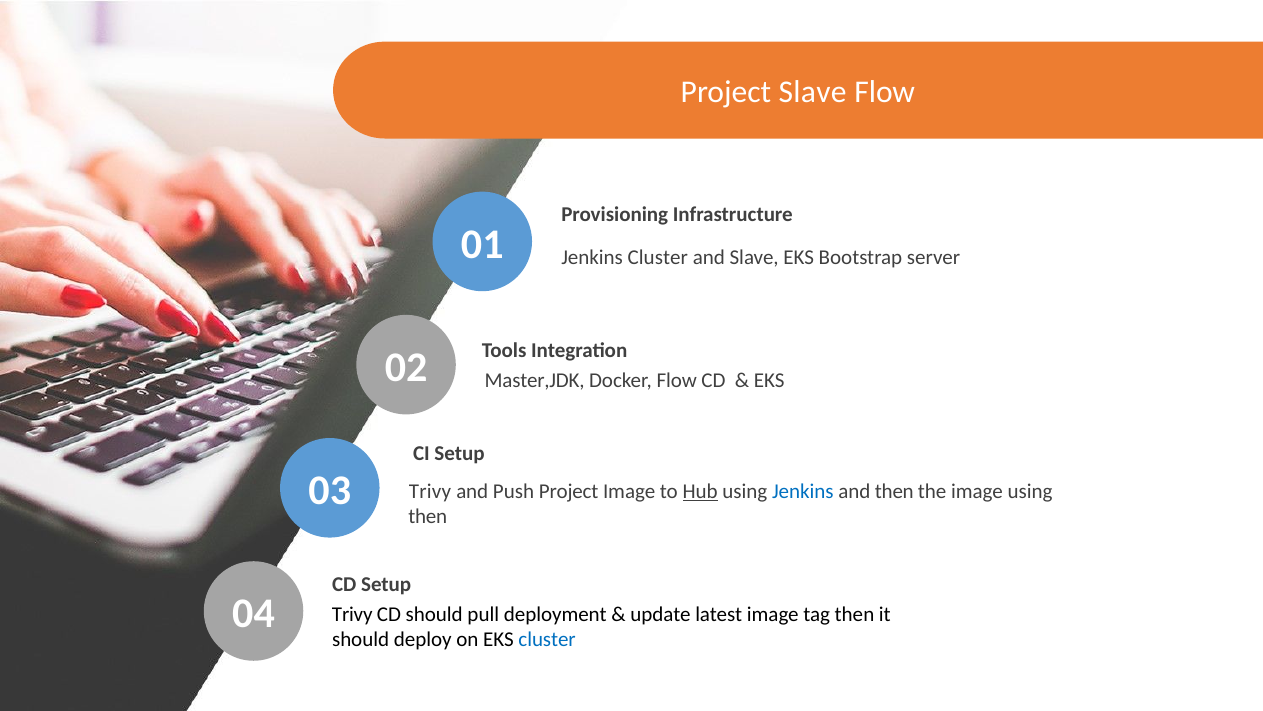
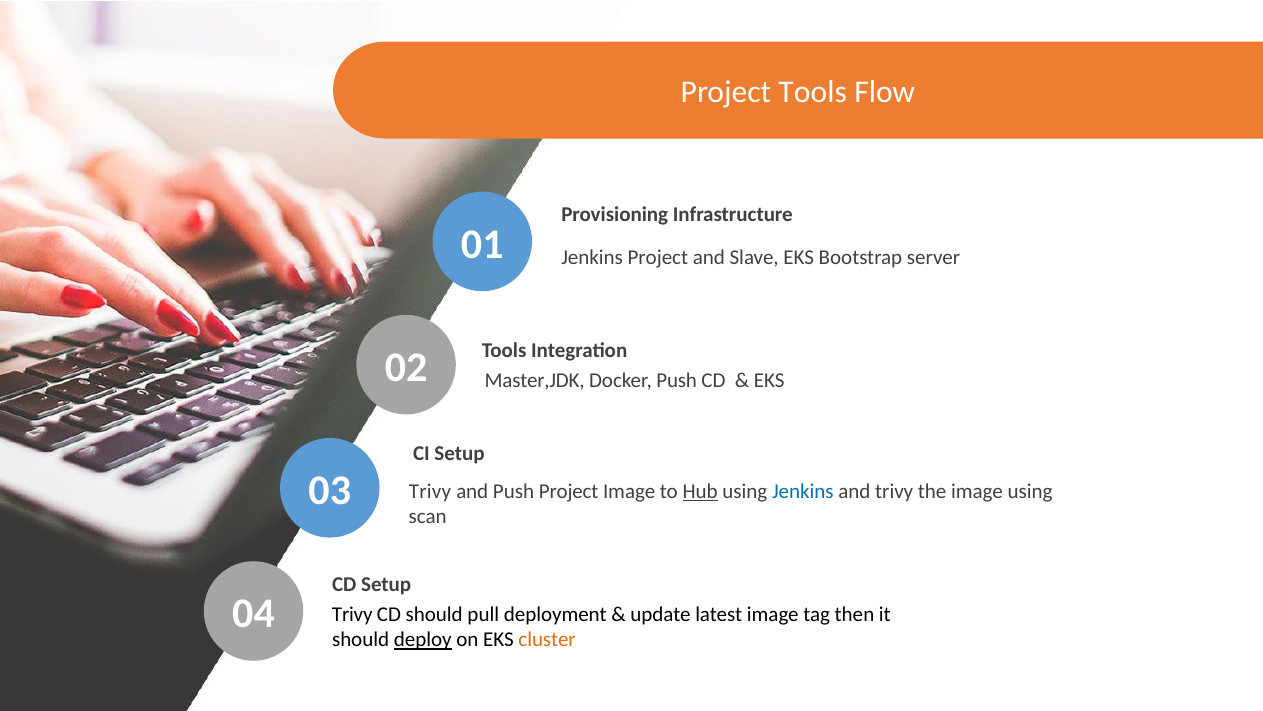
Project Slave: Slave -> Tools (813, 92)
Jenkins Cluster: Cluster -> Project (658, 258)
Docker Flow: Flow -> Push (677, 381)
and then: then -> trivy (894, 491)
then: then -> scan (428, 516)
deploy underline: none -> present (423, 640)
cluster colour: blue -> orange (547, 640)
